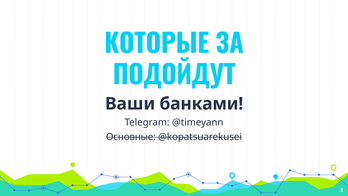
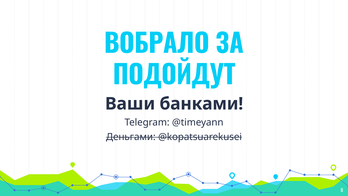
КОТОРЫЕ: КОТОРЫЕ -> ВОБРАЛО (157, 44)
Основные: Основные -> Деньгами (131, 137)
